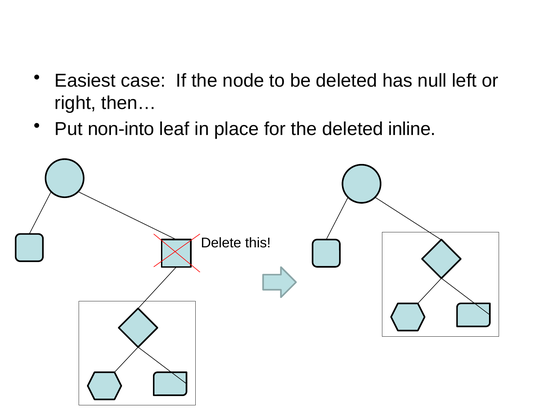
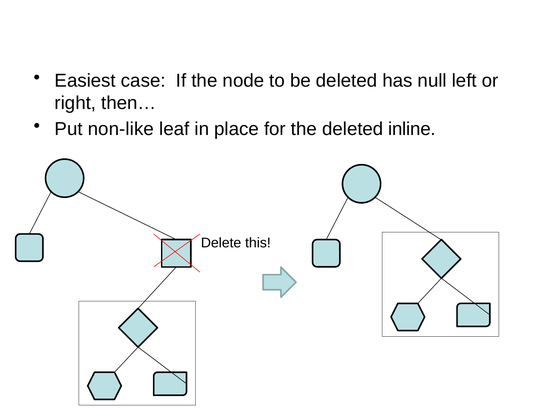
non-into: non-into -> non-like (121, 129)
